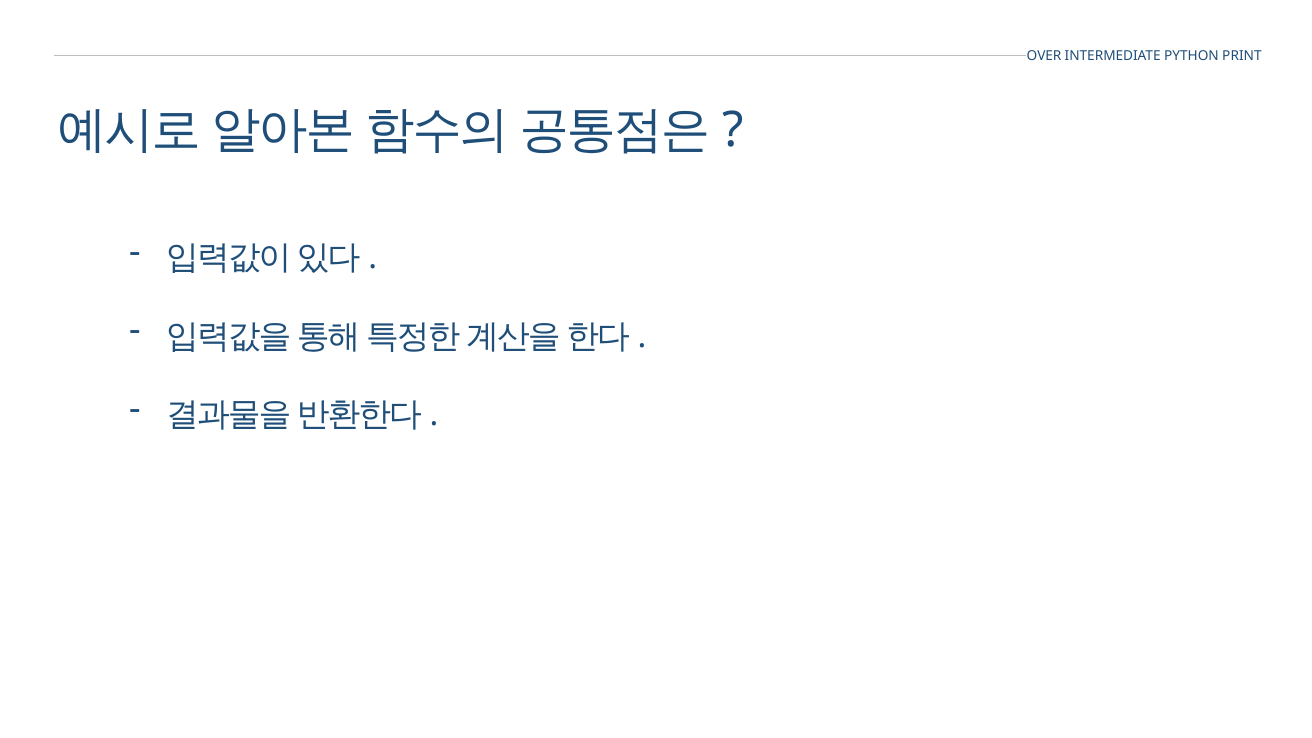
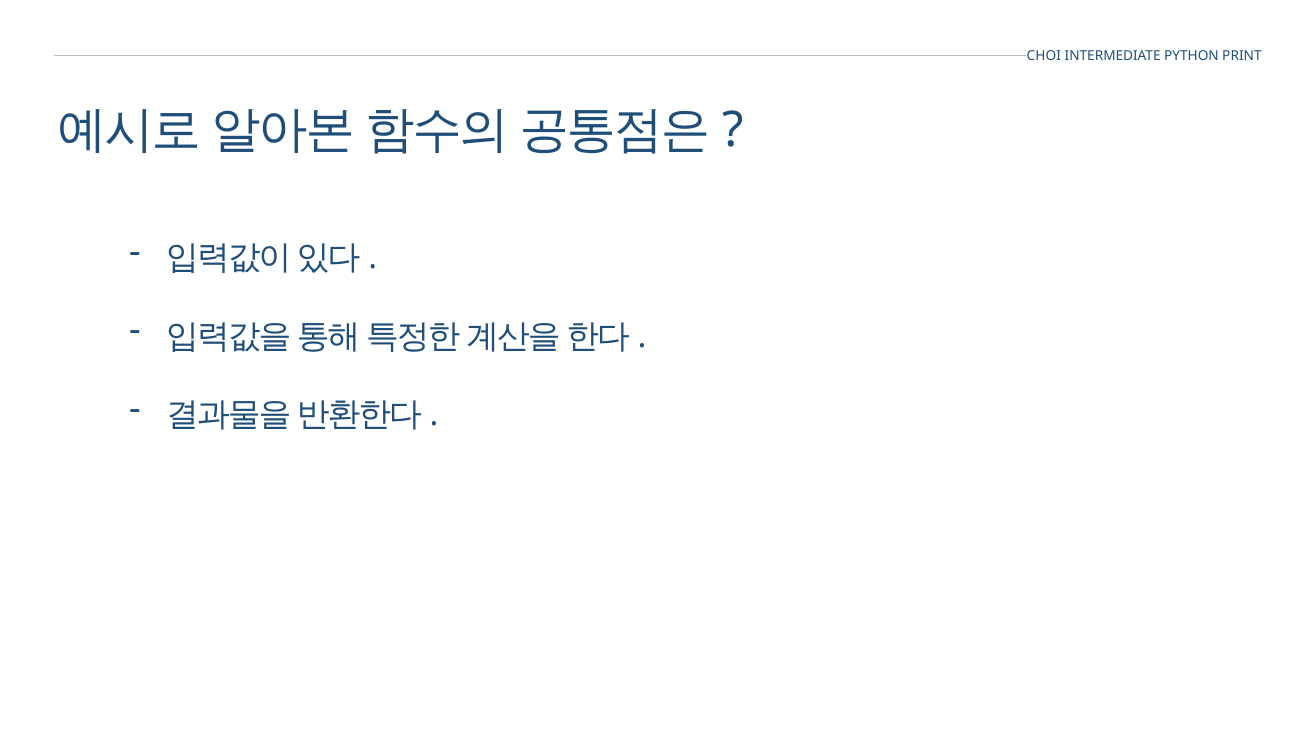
OVER: OVER -> CHOI (1044, 56)
